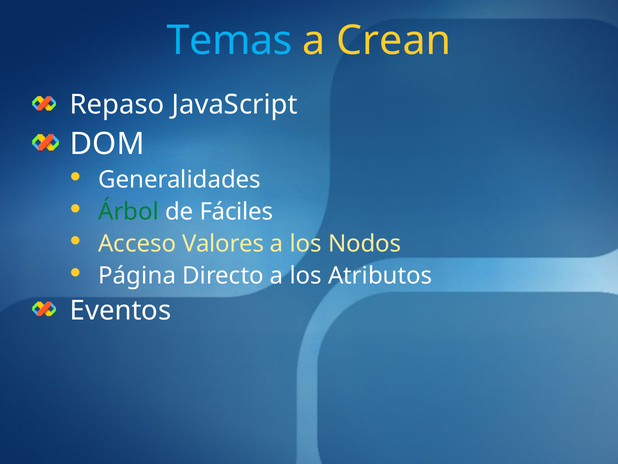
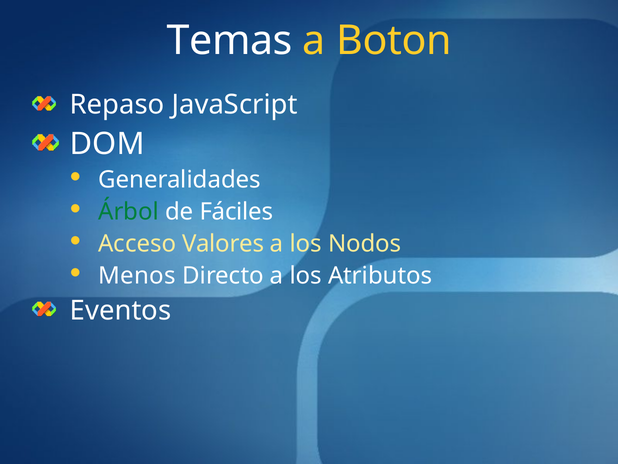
Temas colour: light blue -> white (230, 41)
Crean: Crean -> Boton (394, 41)
Página: Página -> Menos (137, 276)
